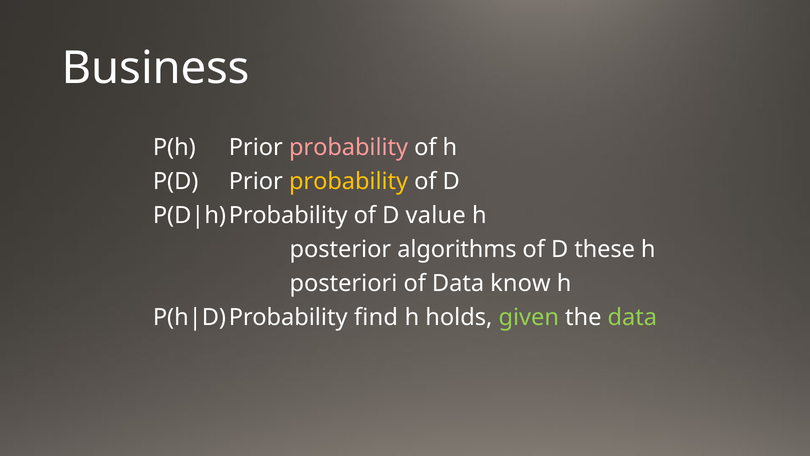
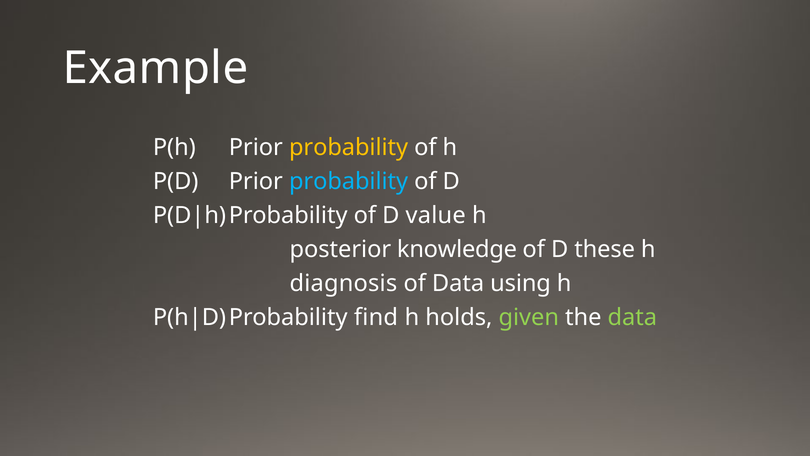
Business: Business -> Example (155, 68)
probability colour: pink -> yellow (349, 147)
probability colour: yellow -> light blue (349, 181)
algorithms: algorithms -> knowledge (457, 249)
posteriori: posteriori -> diagnosis (343, 283)
know: know -> using (521, 283)
